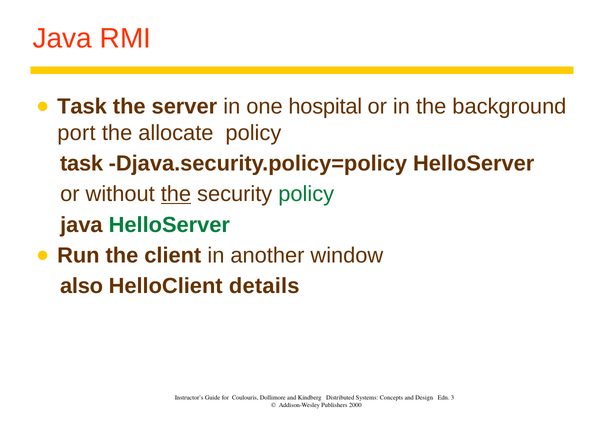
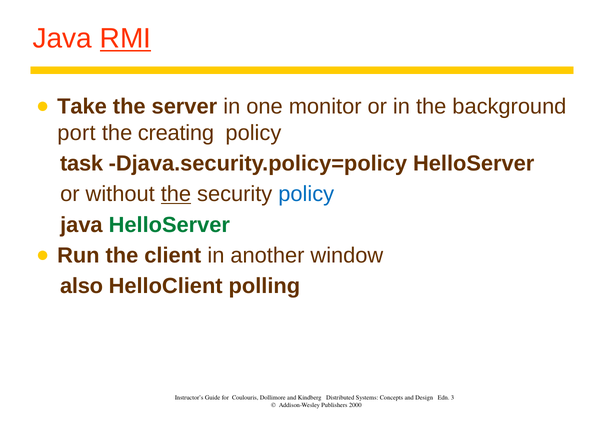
RMI underline: none -> present (126, 38)
Task: Task -> Take (82, 106)
hospital: hospital -> monitor (325, 106)
allocate: allocate -> creating (176, 133)
policy colour: green -> blue (306, 194)
details: details -> polling (264, 286)
